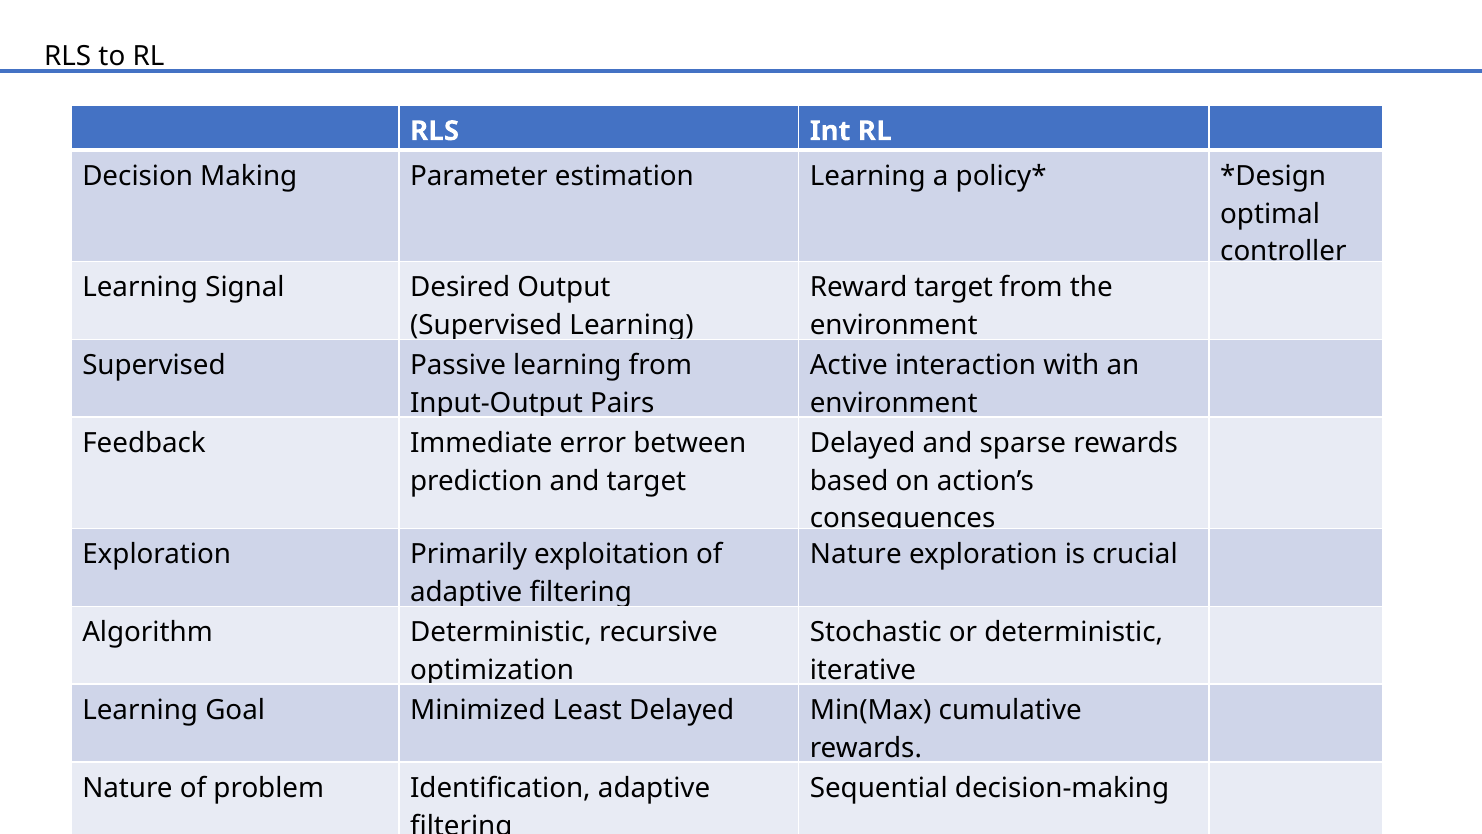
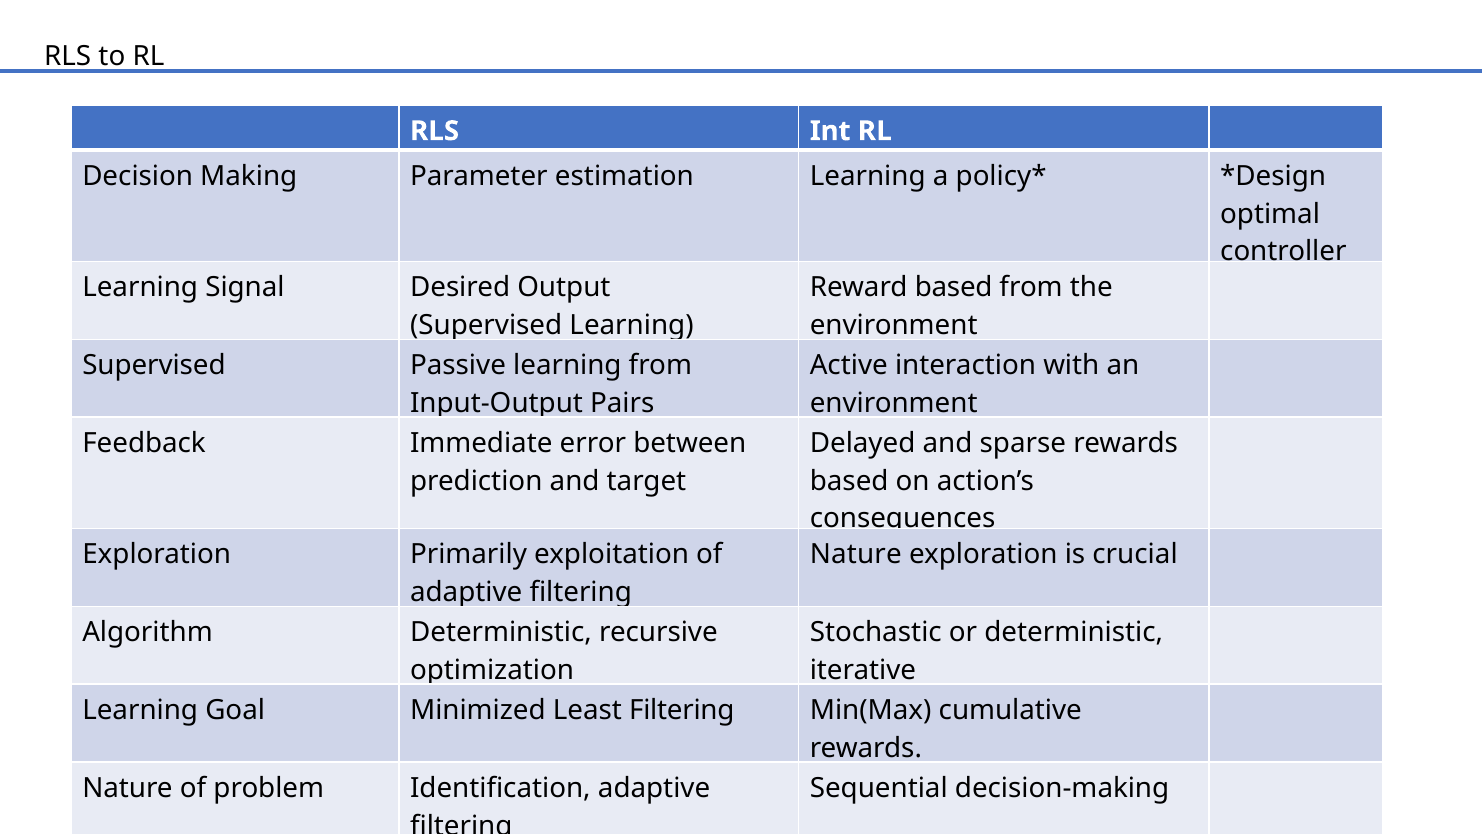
Reward target: target -> based (954, 287)
Least Delayed: Delayed -> Filtering (682, 710)
